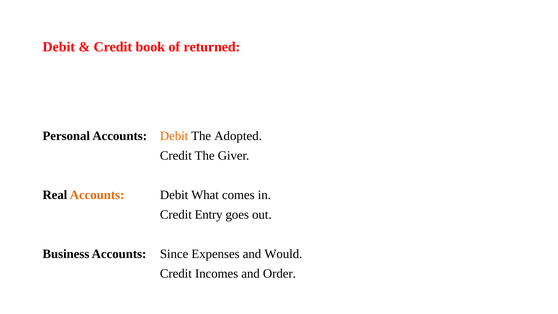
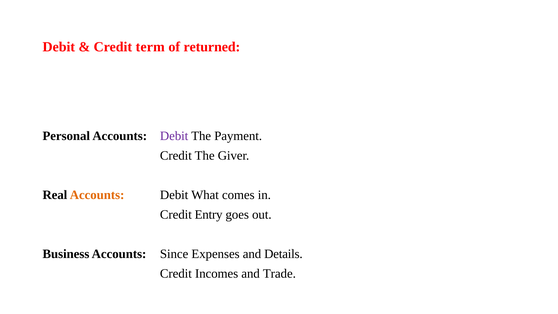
book: book -> term (150, 47)
Debit colour: orange -> purple (174, 136)
Adopted: Adopted -> Payment (238, 136)
Would: Would -> Details (283, 254)
Order: Order -> Trade (279, 273)
